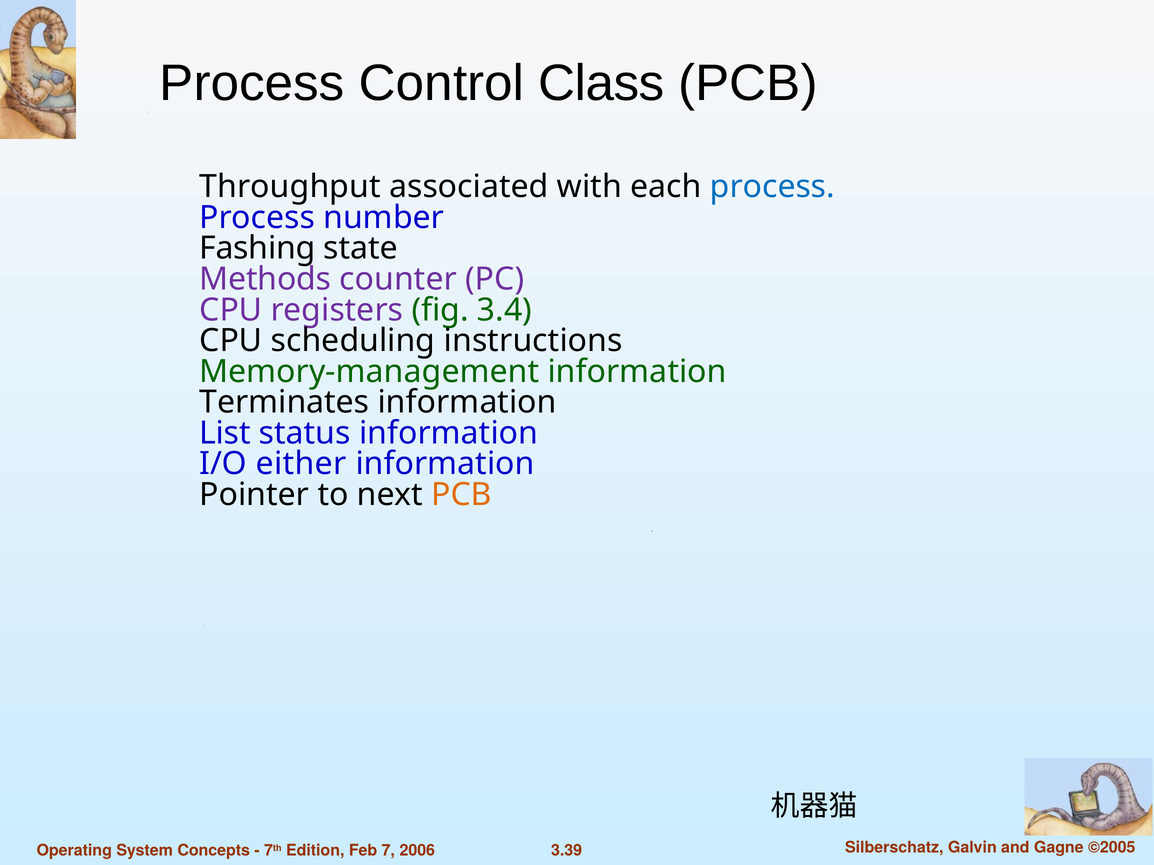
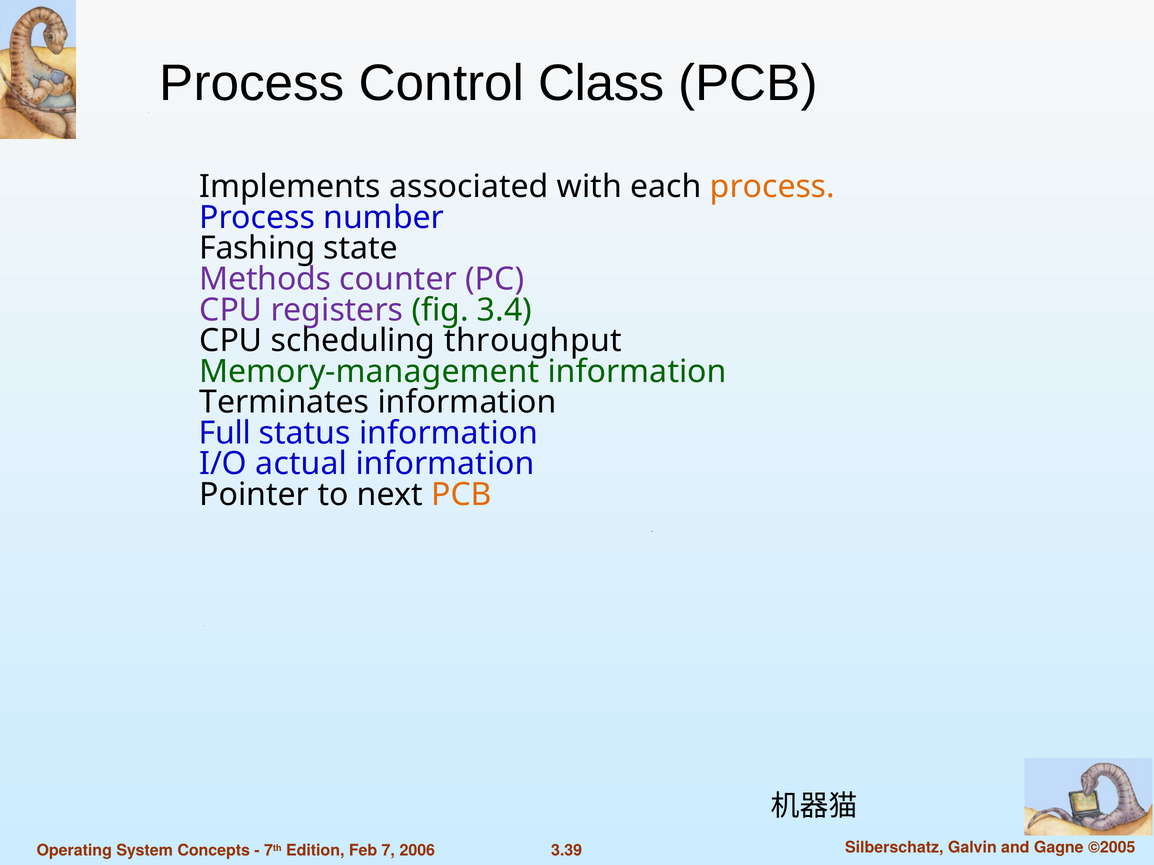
Throughput: Throughput -> Implements (290, 187)
process colour: blue -> orange (772, 187)
instructions: instructions -> throughput (533, 341)
List: List -> Full (225, 433)
either: either -> actual (301, 464)
